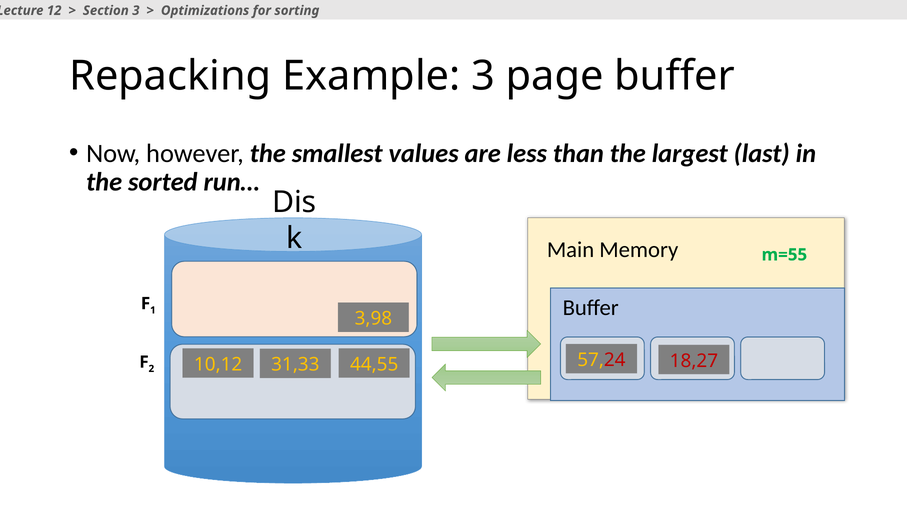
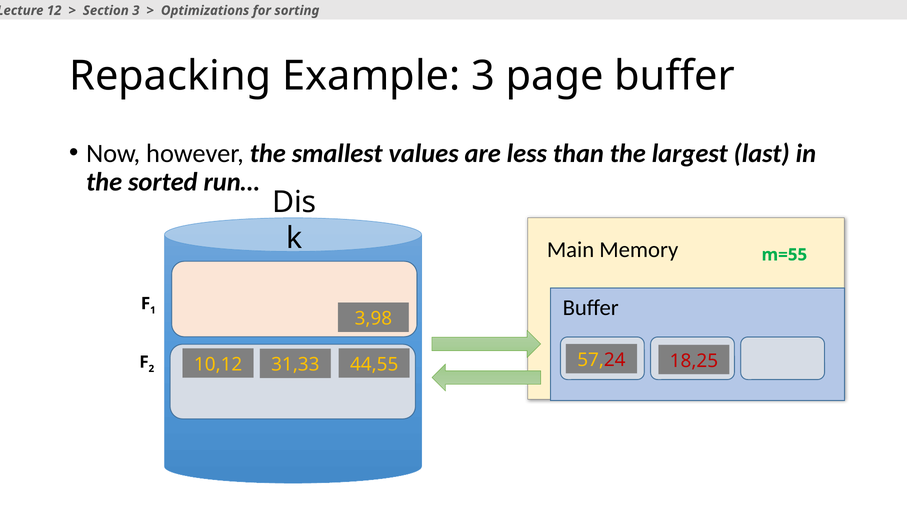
18,27: 18,27 -> 18,25 (694, 361)
